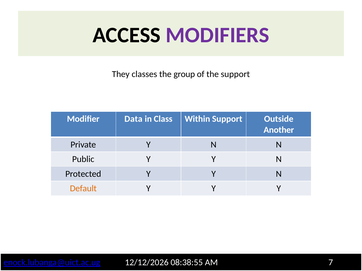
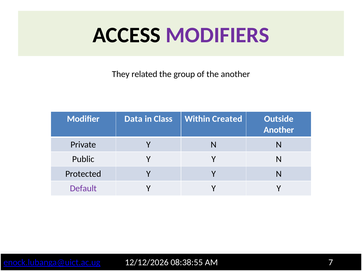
classes: classes -> related (144, 74)
the support: support -> another (235, 74)
Within Support: Support -> Created (227, 119)
Default colour: orange -> purple (83, 189)
